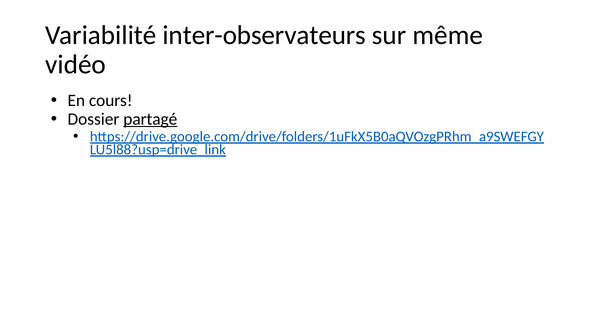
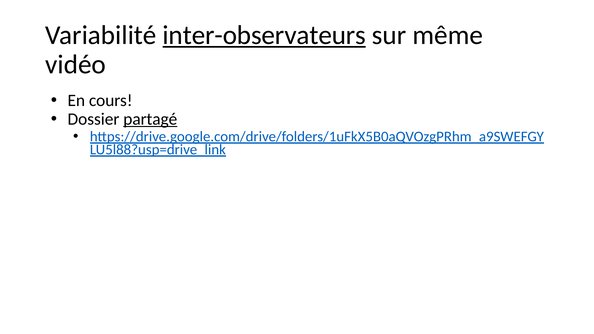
inter-observateurs underline: none -> present (264, 35)
